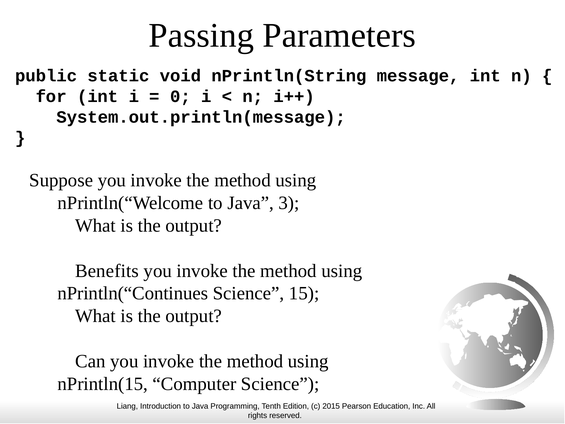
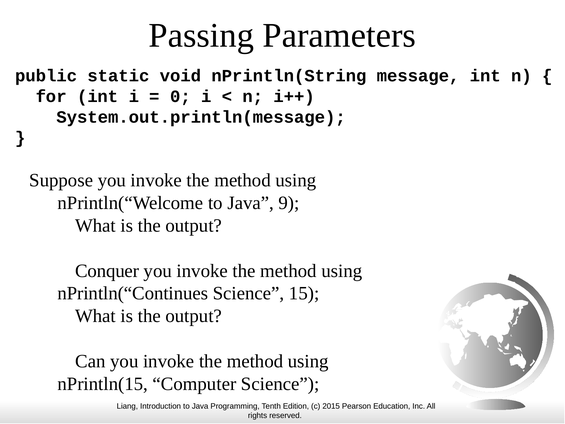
3: 3 -> 9 (289, 203)
Benefits: Benefits -> Conquer (107, 271)
